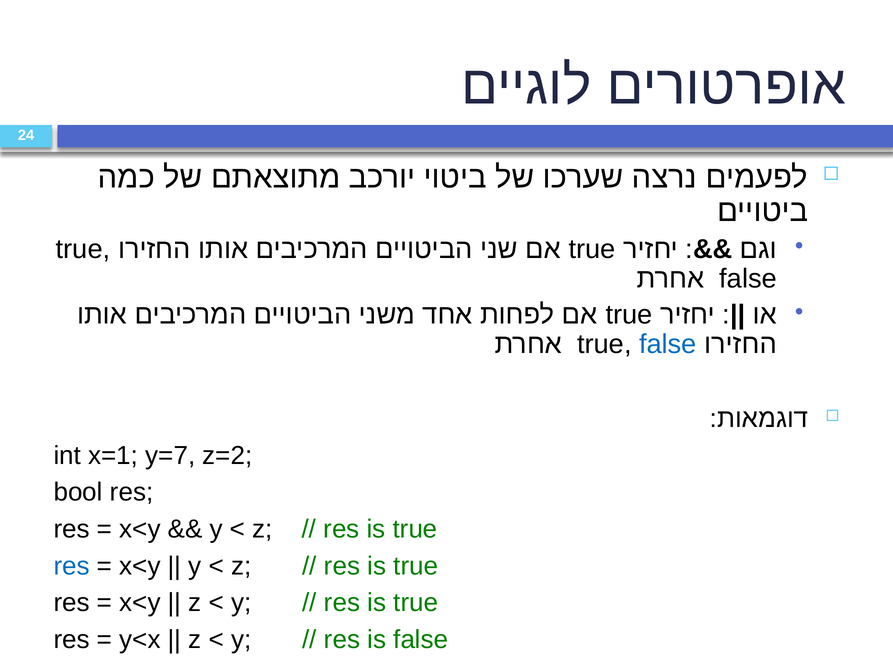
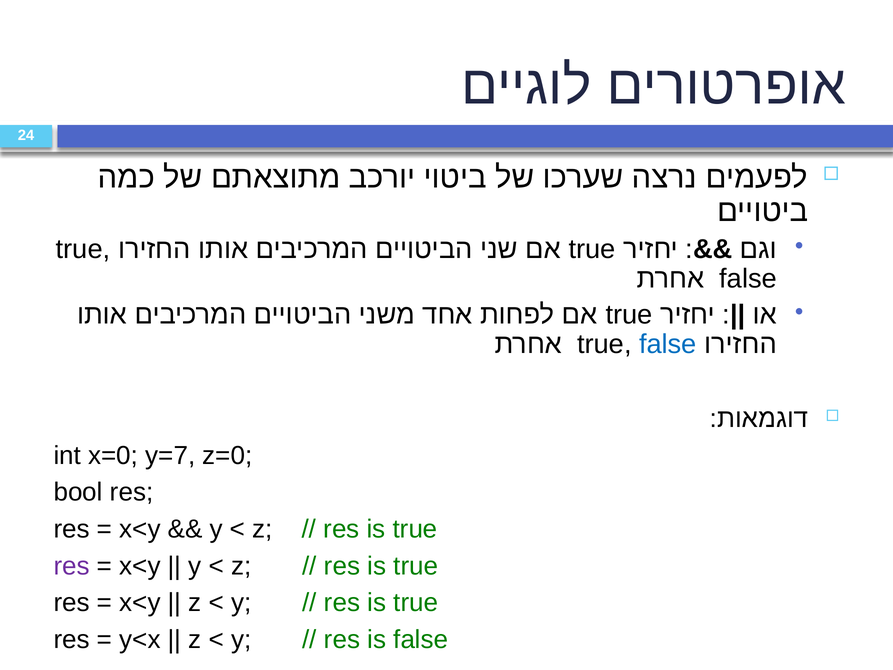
x=1: x=1 -> x=0 (113, 455)
z=2: z=2 -> z=0 (227, 455)
res colour: blue -> purple (72, 566)
